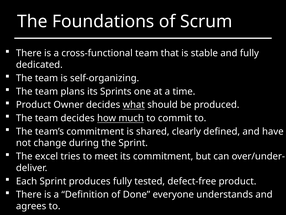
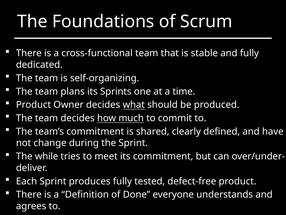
excel: excel -> while (47, 156)
